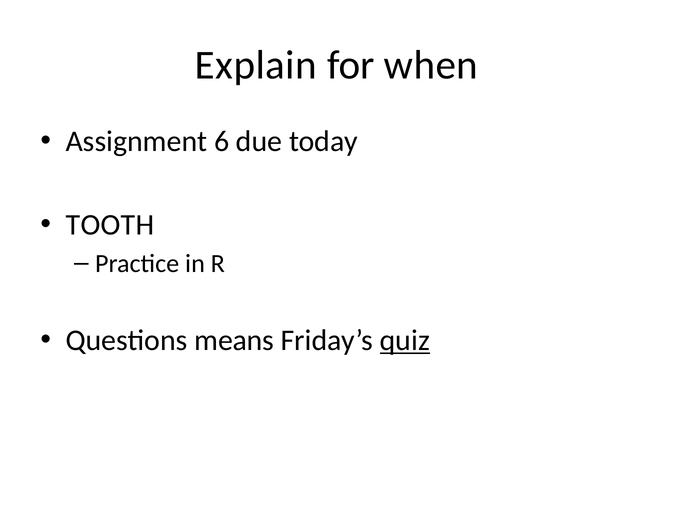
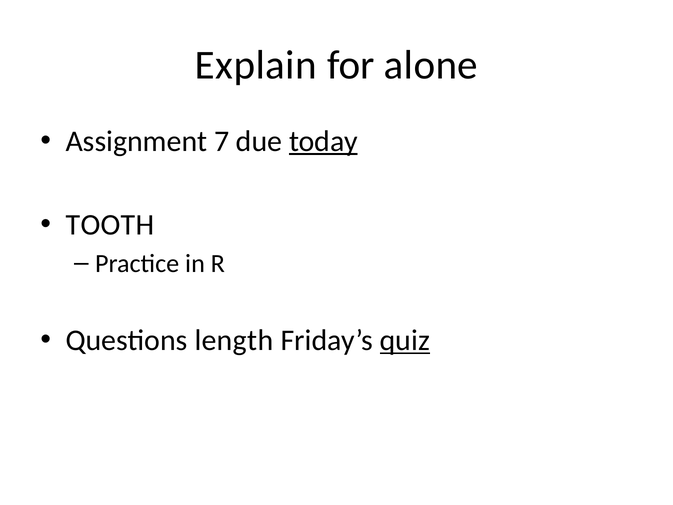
when: when -> alone (431, 65)
6: 6 -> 7 (222, 141)
today underline: none -> present (323, 141)
means: means -> length (234, 340)
